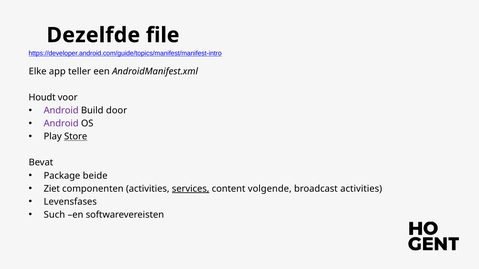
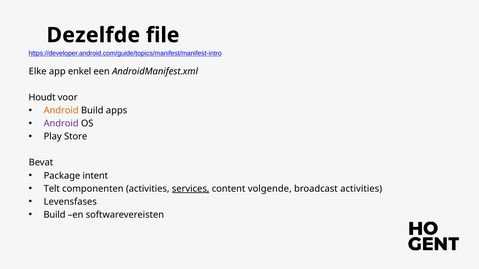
teller: teller -> enkel (80, 72)
Android colour: purple -> orange (61, 111)
door: door -> apps (117, 111)
Store underline: present -> none (76, 137)
beide: beide -> intent (95, 176)
Ziet: Ziet -> Telt (52, 189)
Such: Such -> Build (55, 215)
